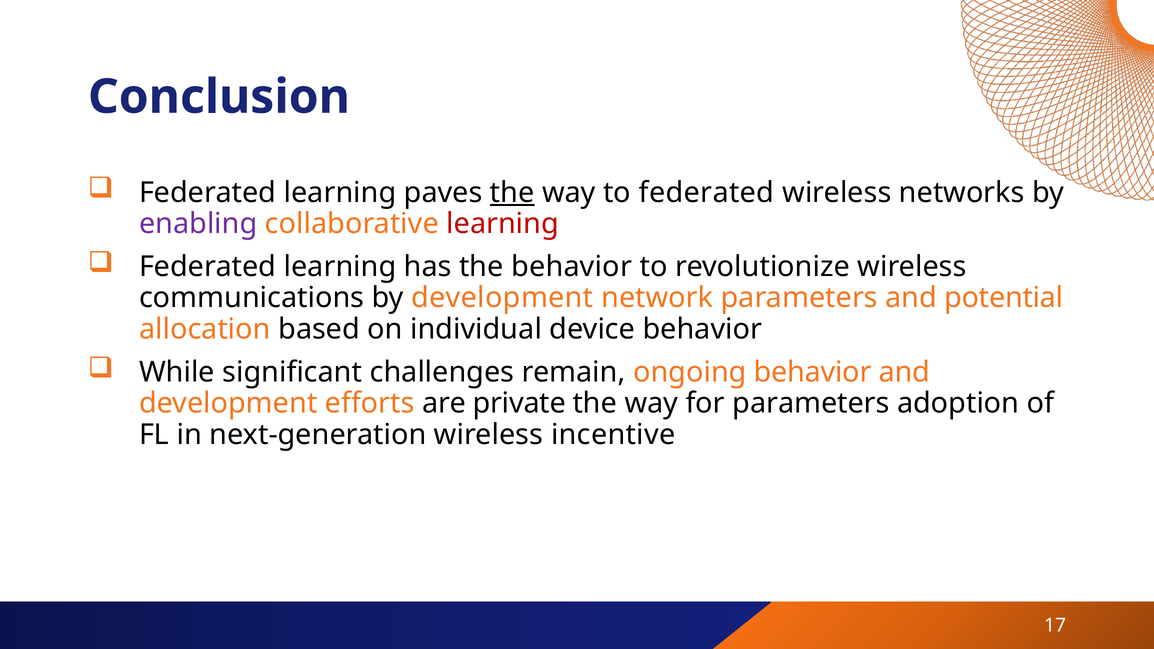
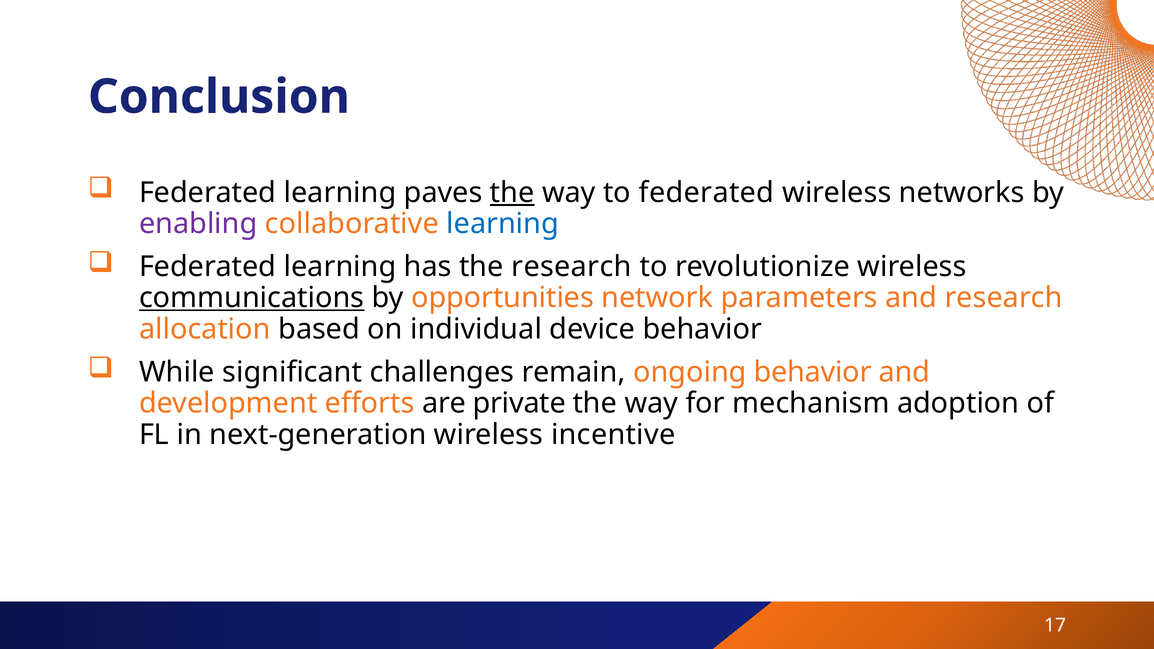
learning colour: red -> blue (503, 224)
the behavior: behavior -> research (572, 267)
communications underline: none -> present (252, 298)
by development: development -> opportunities (503, 298)
and potential: potential -> research (1004, 298)
for parameters: parameters -> mechanism (811, 403)
